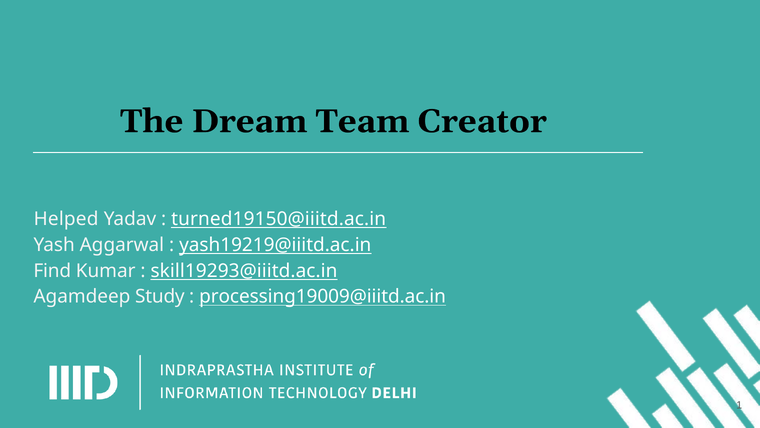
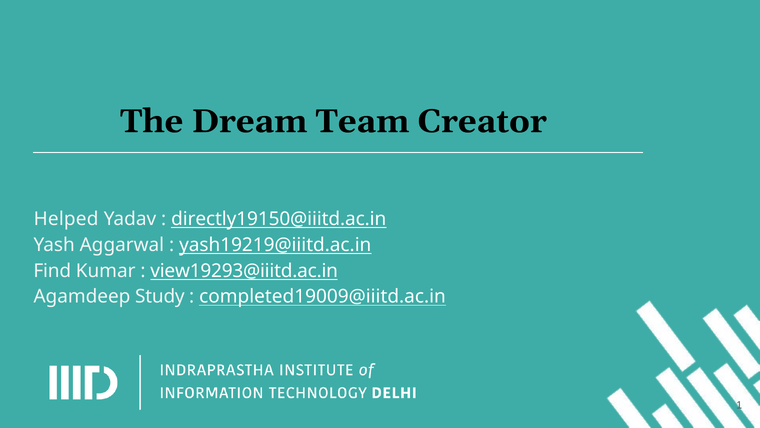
turned19150@iiitd.ac.in: turned19150@iiitd.ac.in -> directly19150@iiitd.ac.in (279, 219)
skill19293@iiitd.ac.in: skill19293@iiitd.ac.in -> view19293@iiitd.ac.in (244, 270)
processing19009@iiitd.ac.in: processing19009@iiitd.ac.in -> completed19009@iiitd.ac.in (322, 296)
